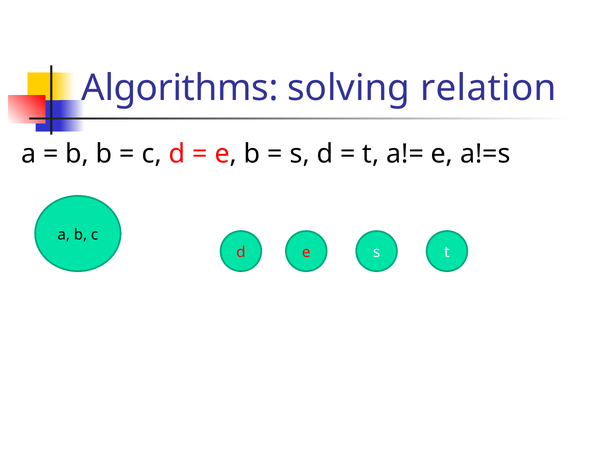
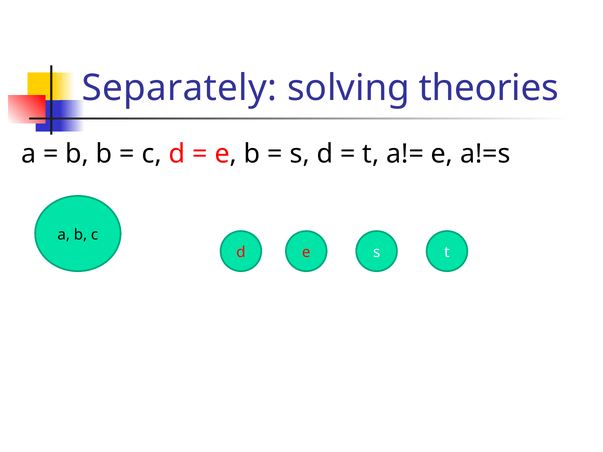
Algorithms: Algorithms -> Separately (180, 88)
relation: relation -> theories (489, 88)
